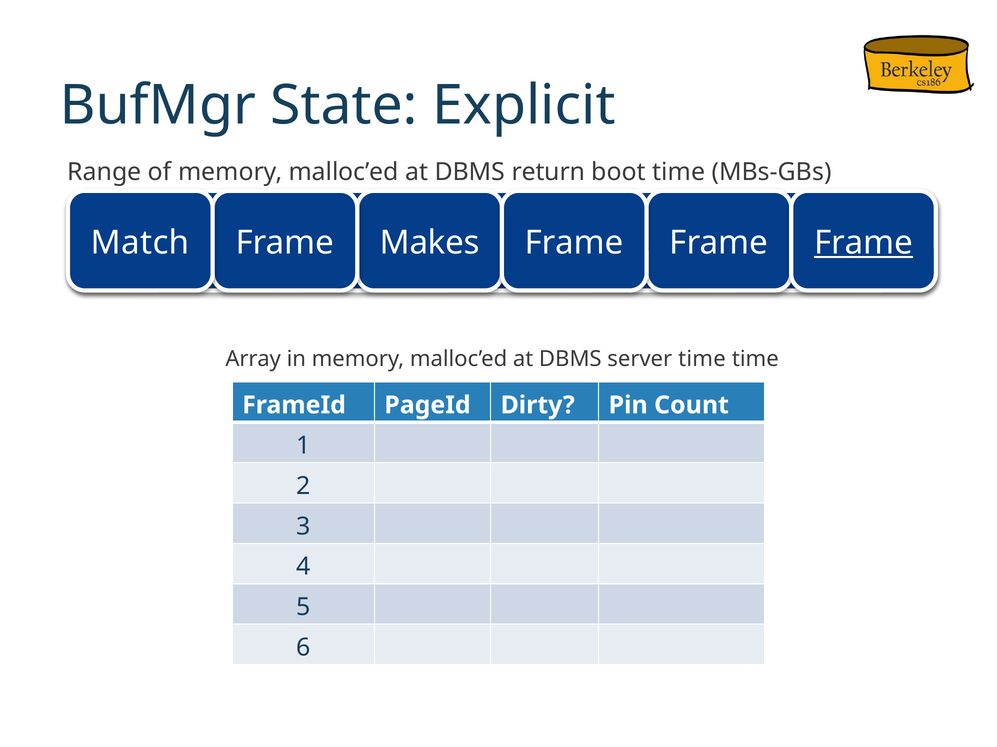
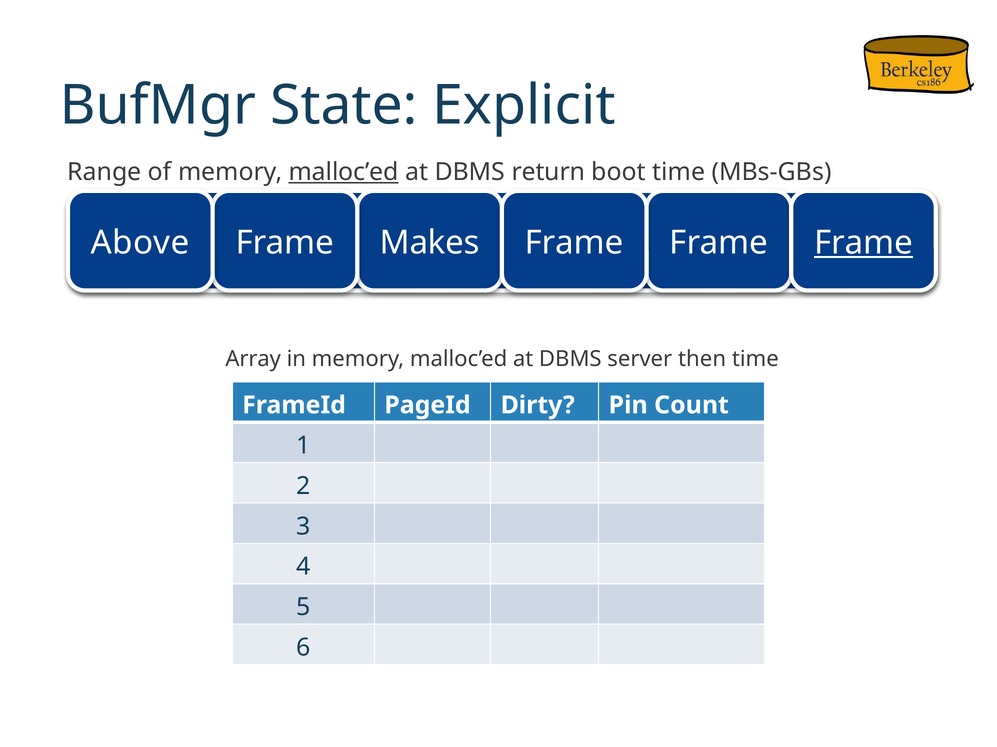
malloc’ed underline: none -> present (344, 172)
Match: Match -> Above (140, 243)
server time: time -> then (702, 360)
